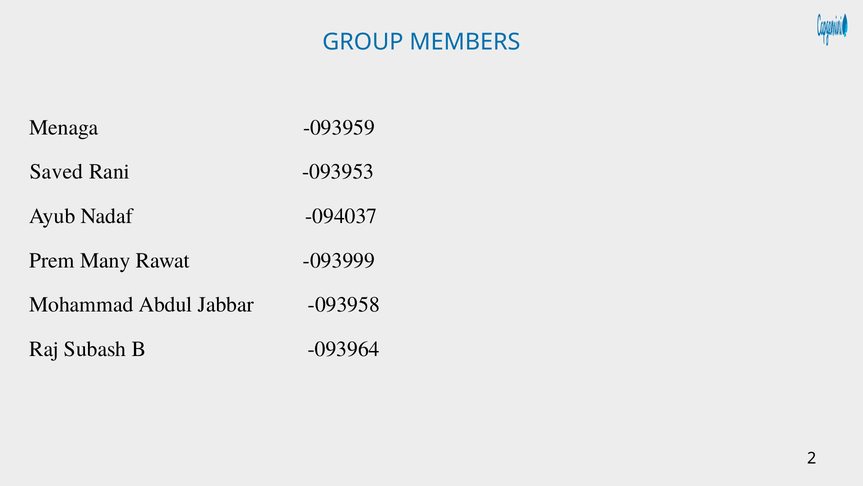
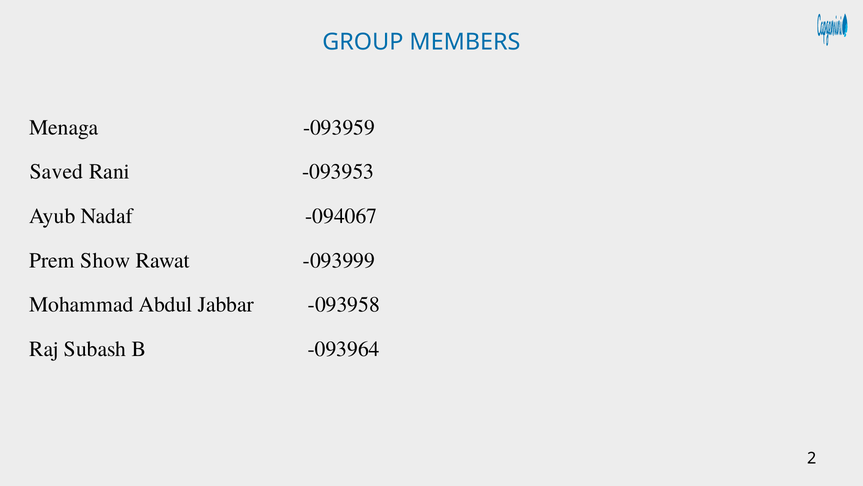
-094037: -094037 -> -094067 (341, 216)
Many: Many -> Show (105, 260)
